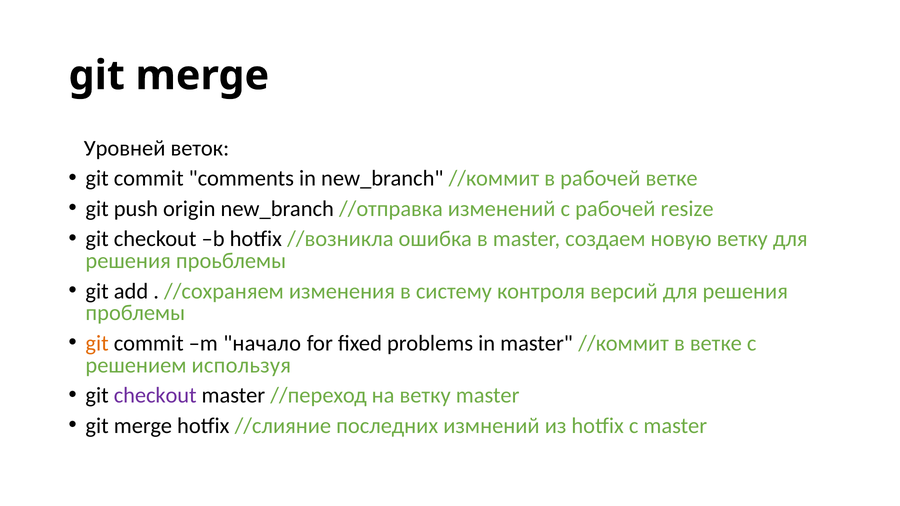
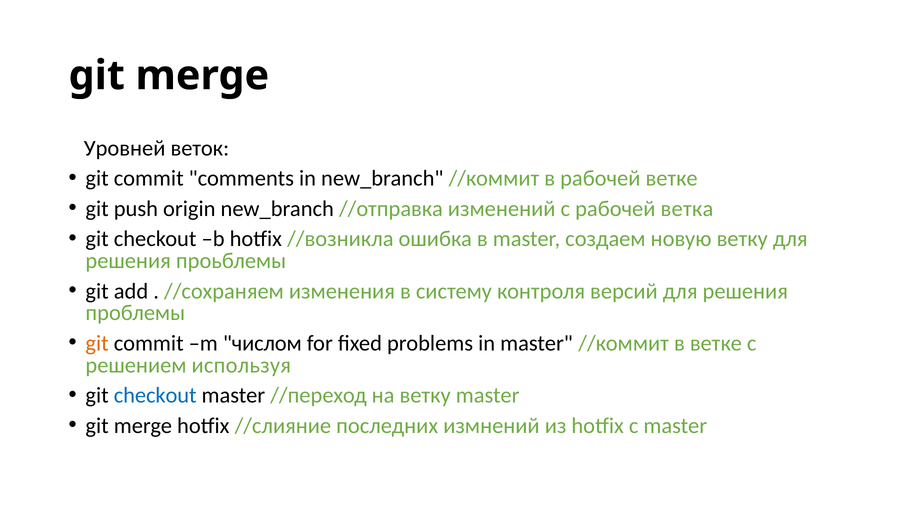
resize: resize -> ветка (687, 209)
начало: начало -> числом (262, 343)
checkout colour: purple -> blue (155, 396)
